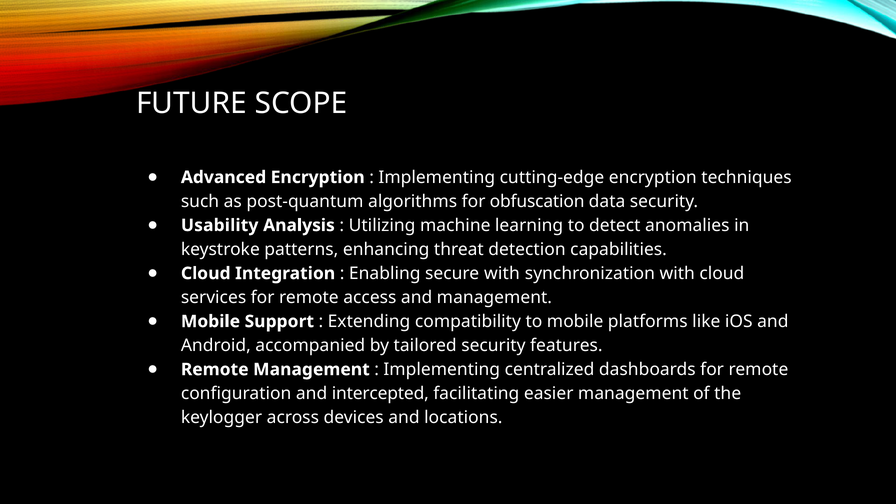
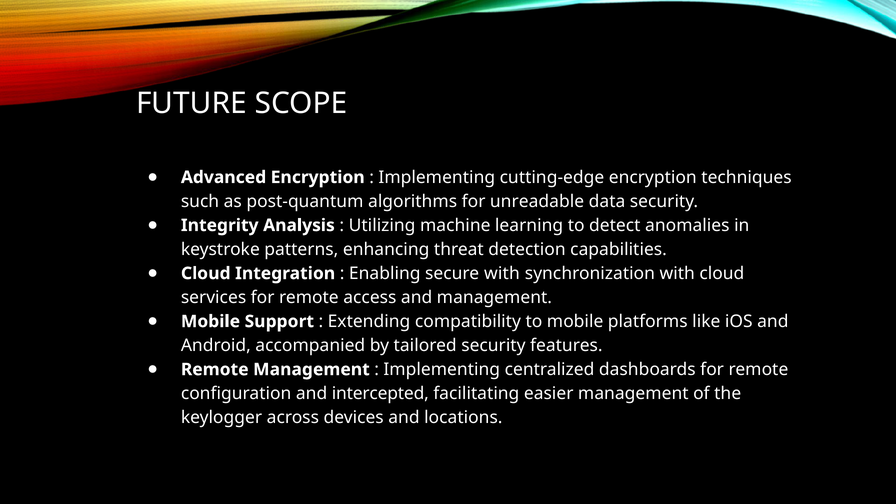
obfuscation: obfuscation -> unreadable (537, 201)
Usability: Usability -> Integrity (220, 225)
